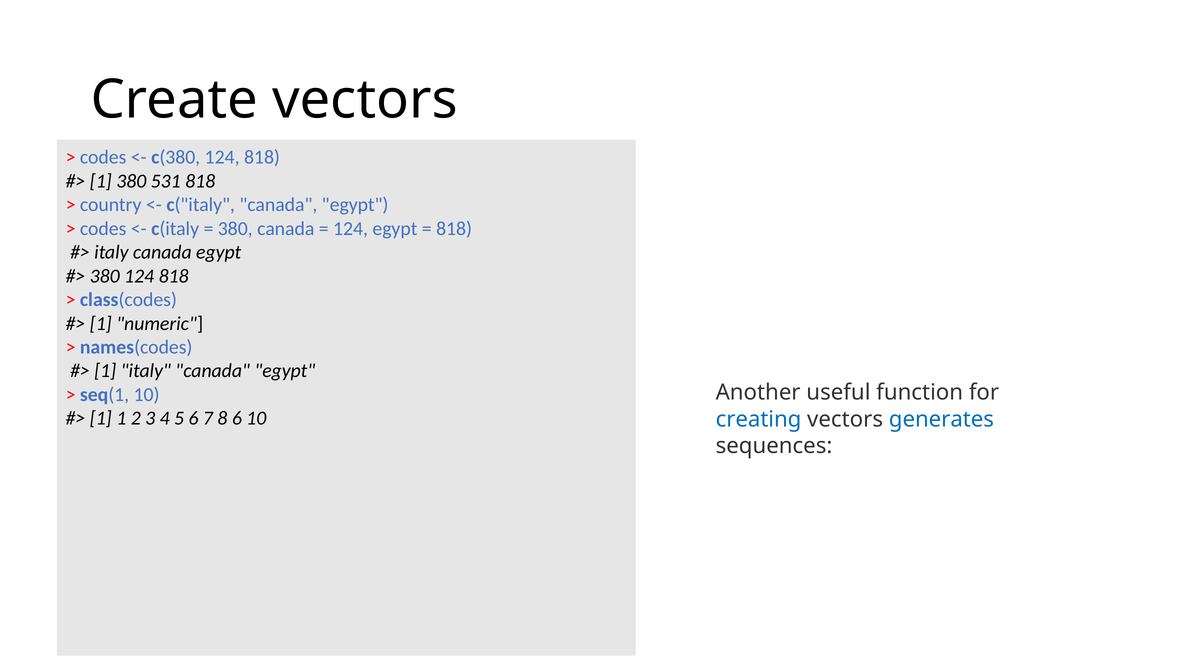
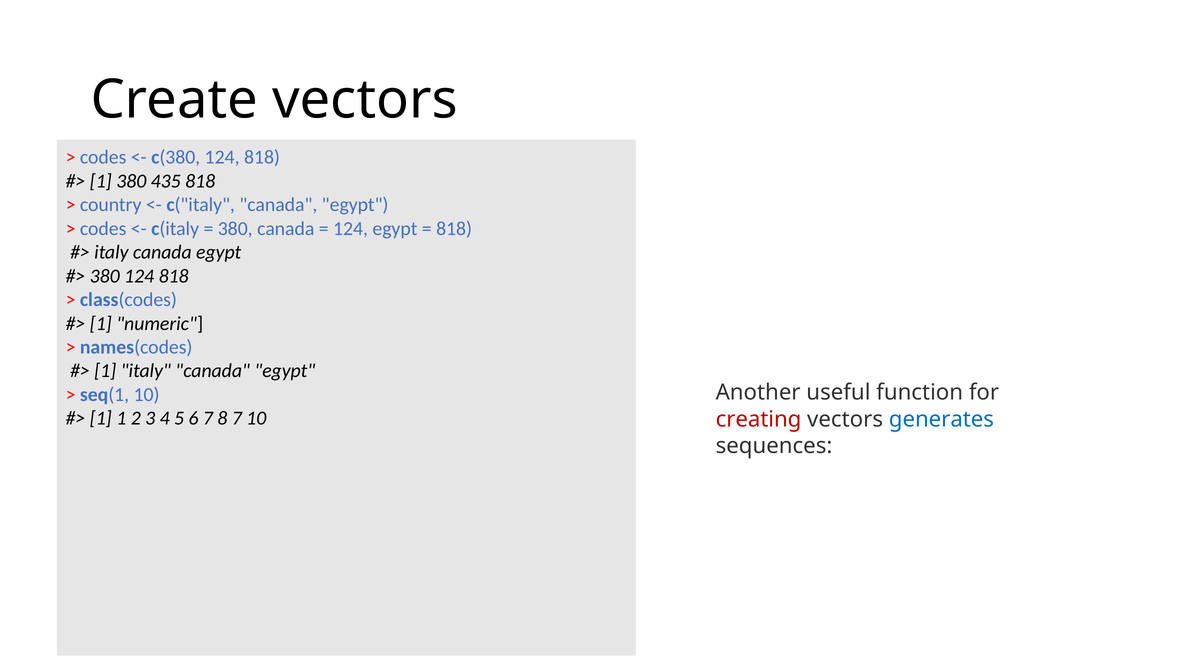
531: 531 -> 435 (166, 181)
8 6: 6 -> 7 (237, 419)
creating colour: blue -> red (759, 419)
